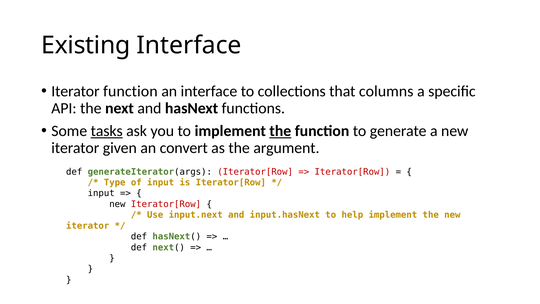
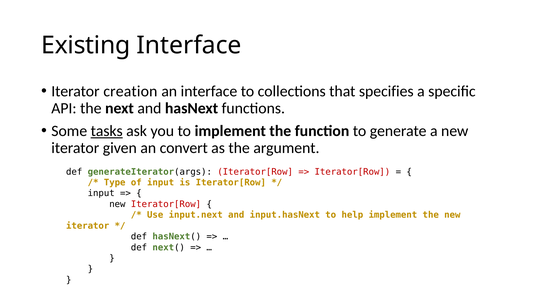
Iterator function: function -> creation (130, 91)
columns: columns -> specifies (386, 91)
the underline: present -> none (280, 131)
